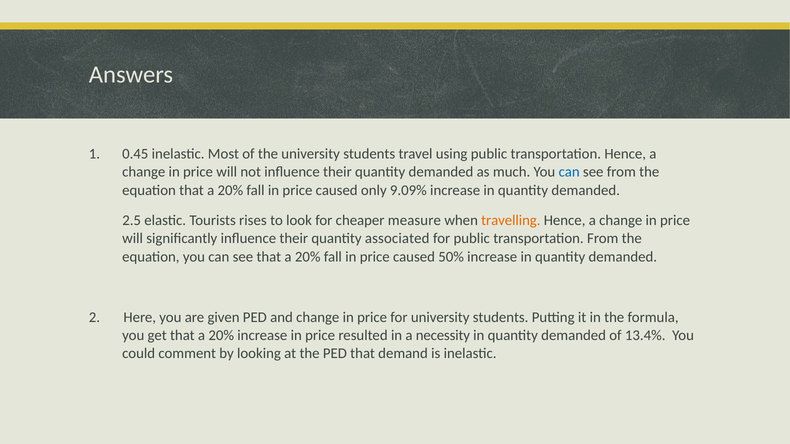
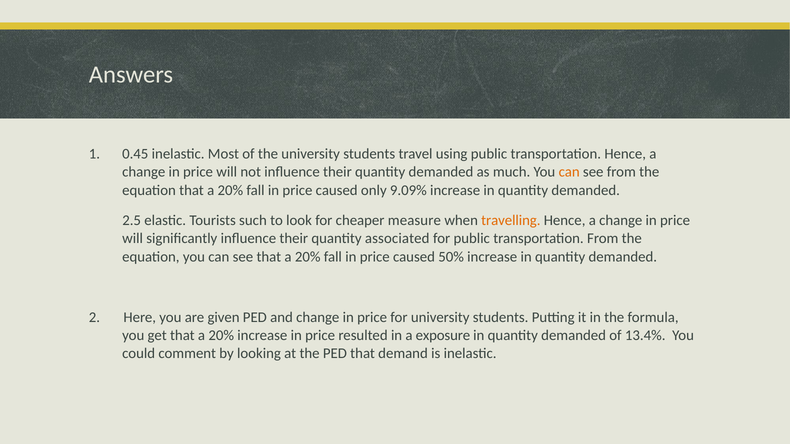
can colour: blue -> orange (569, 172)
rises: rises -> such (253, 221)
necessity: necessity -> exposure (443, 336)
